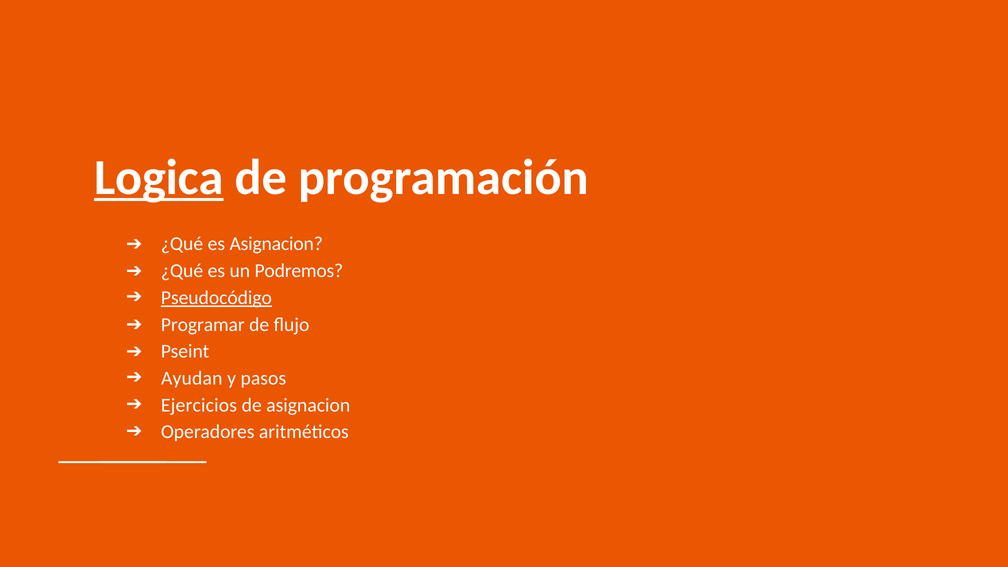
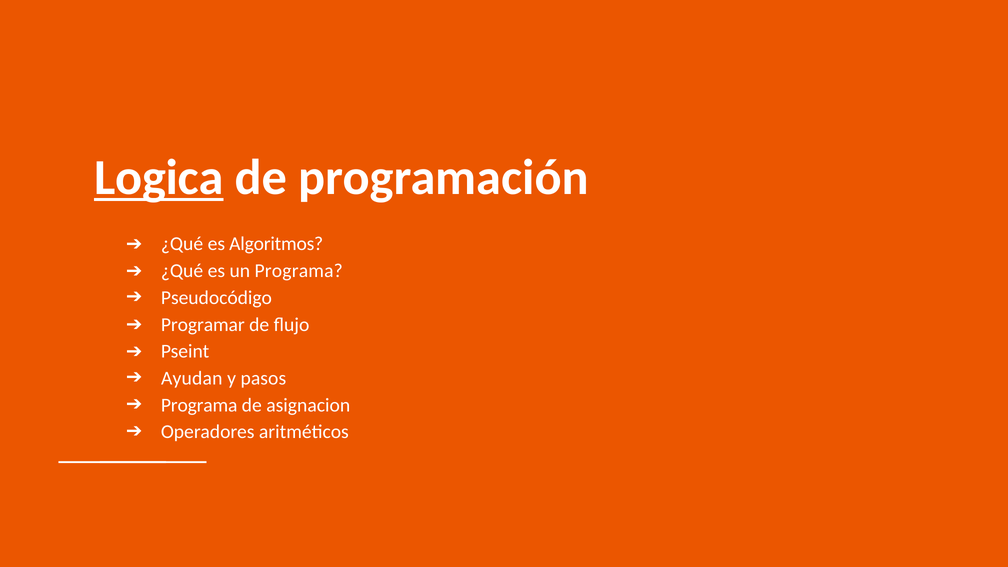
es Asignacion: Asignacion -> Algoritmos (276, 244)
un Podremos: Podremos -> Programa (299, 271)
Pseudocódigo underline: present -> none (216, 298)
Ejercicios: Ejercicios -> Programa (199, 405)
